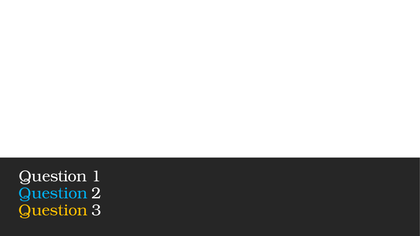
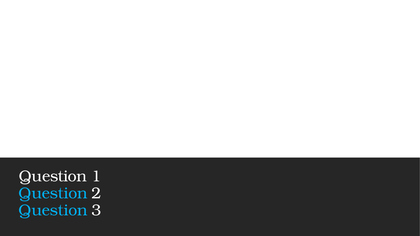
Question colour: yellow -> light blue (53, 211)
